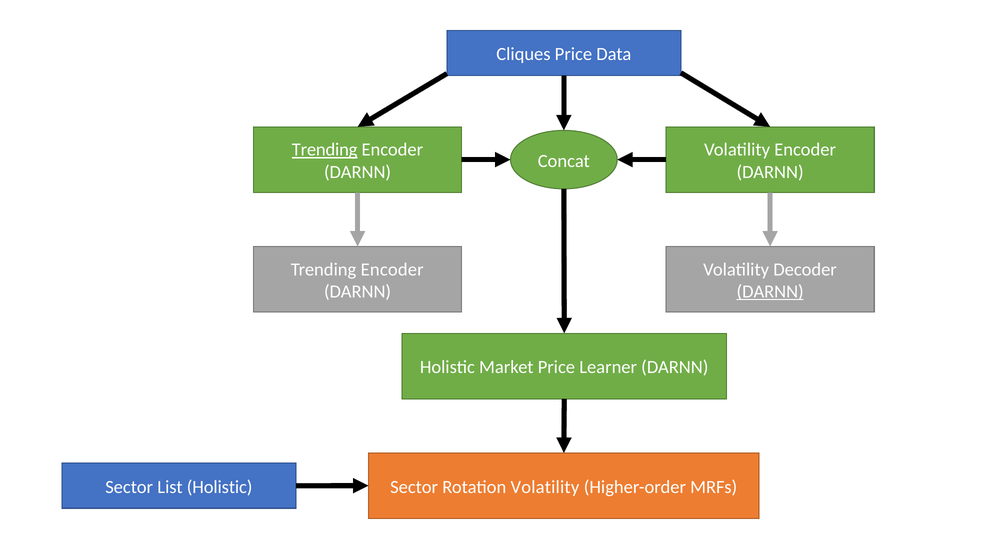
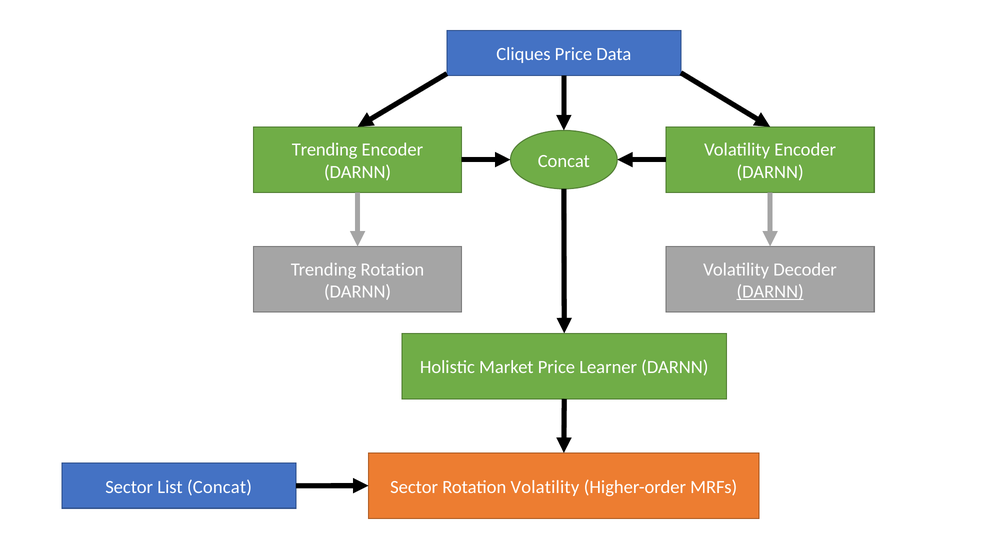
Trending underline: present -> none (325, 150)
Encoder: Encoder -> Rotation (392, 269)
List Holistic: Holistic -> Concat (219, 487)
